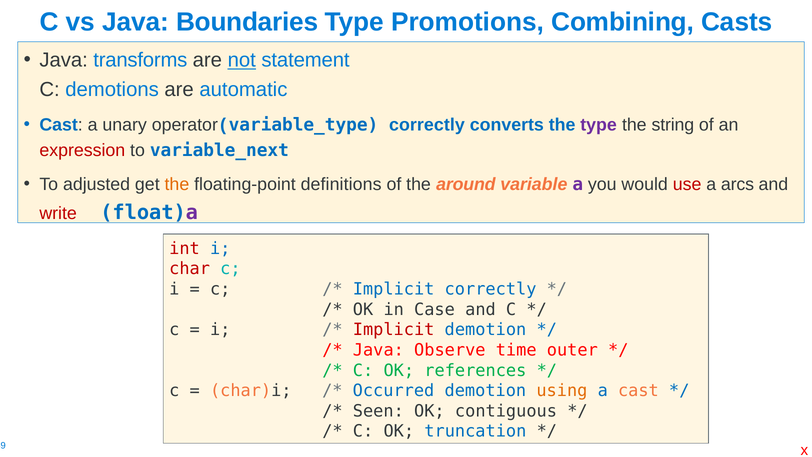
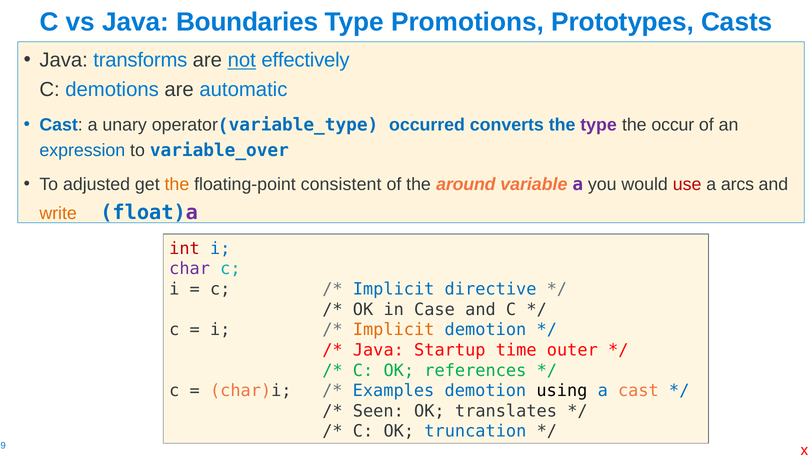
Combining: Combining -> Prototypes (623, 22)
statement: statement -> effectively (306, 60)
operator(variable_type correctly: correctly -> occurred (427, 125)
string: string -> occur (673, 125)
expression colour: red -> blue (82, 150)
variable_next: variable_next -> variable_over (219, 150)
definitions: definitions -> consistent (341, 184)
write colour: red -> orange (58, 213)
char colour: red -> purple (190, 269)
Implicit correctly: correctly -> directive (491, 289)
Implicit colour: red -> orange (394, 330)
Observe: Observe -> Startup (450, 350)
Occurred: Occurred -> Examples (394, 391)
using colour: orange -> black (562, 391)
contiguous: contiguous -> translates (506, 411)
